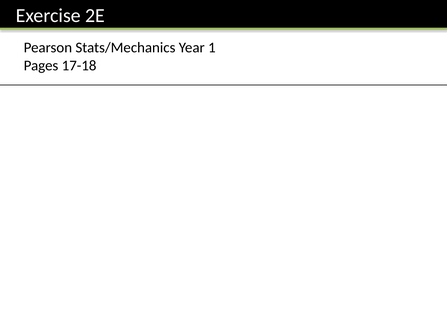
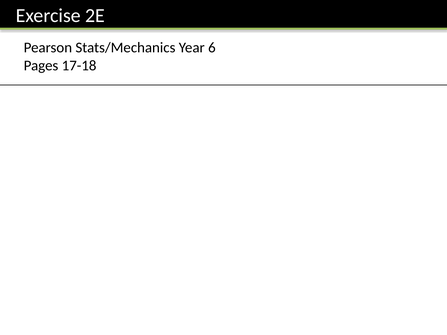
1: 1 -> 6 (212, 48)
